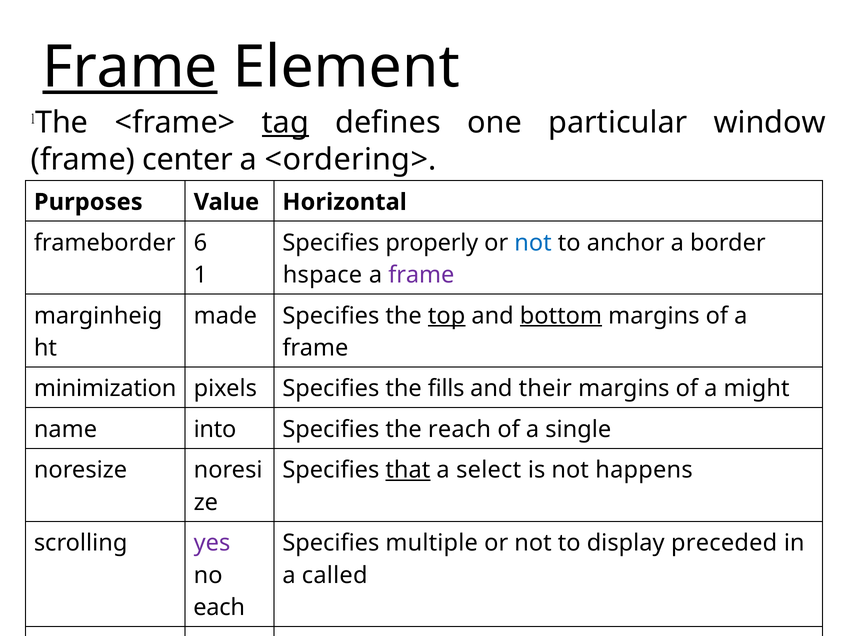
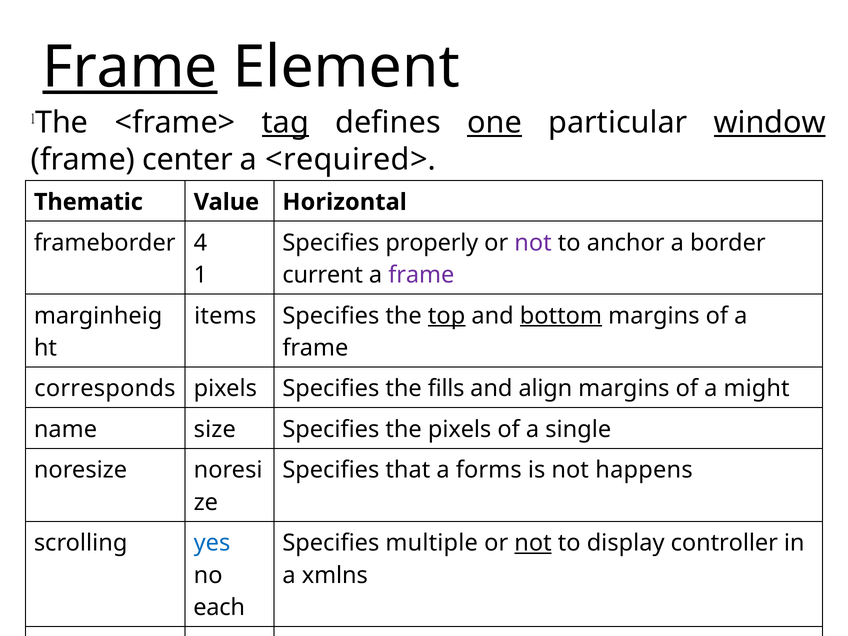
one underline: none -> present (495, 123)
window underline: none -> present (770, 123)
<ordering>: <ordering> -> <required> (351, 159)
Purposes: Purposes -> Thematic (88, 202)
6: 6 -> 4 (200, 243)
not colour: blue -> purple (533, 243)
hspace: hspace -> current (323, 275)
made: made -> items (225, 316)
minimization: minimization -> corresponds (105, 389)
their: their -> align (545, 389)
into: into -> size (215, 429)
the reach: reach -> pixels (460, 429)
that underline: present -> none (408, 470)
select: select -> forms (489, 470)
yes colour: purple -> blue (212, 543)
not underline: none -> present (533, 543)
preceded: preceded -> controller (724, 543)
called: called -> xmlns (335, 575)
